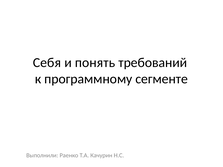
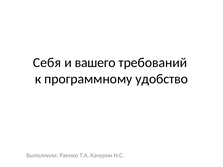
понять: понять -> вашего (95, 63)
сегменте: сегменте -> удобство (162, 79)
